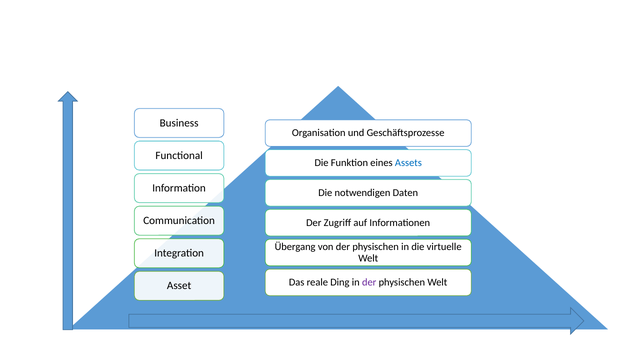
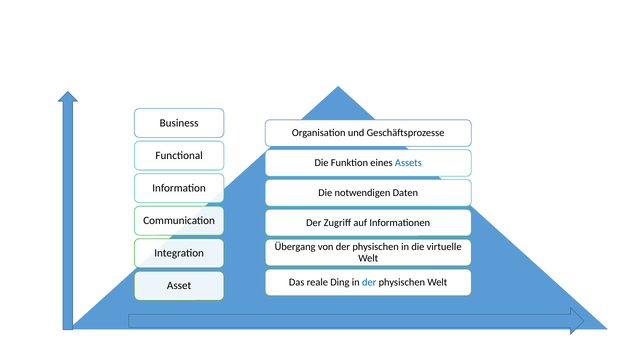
der colour: purple -> blue (369, 282)
